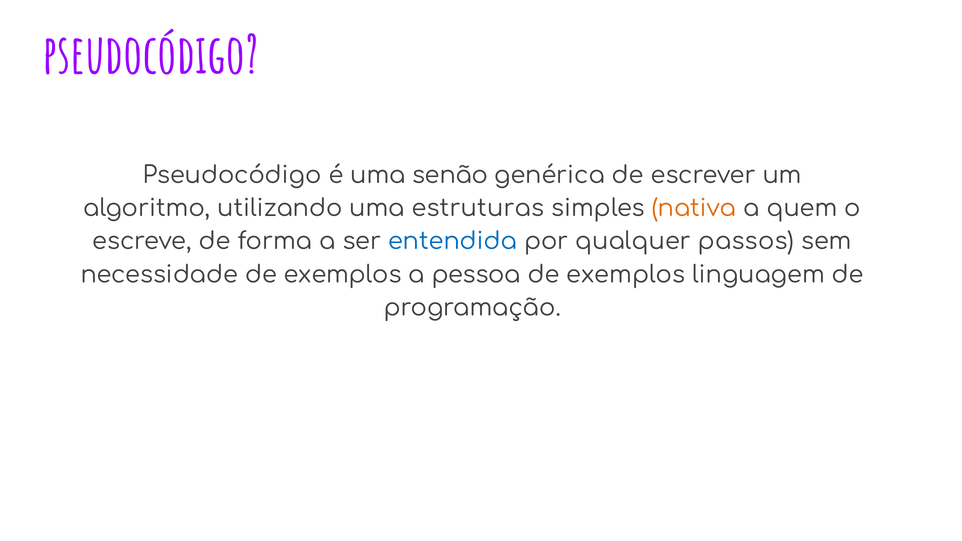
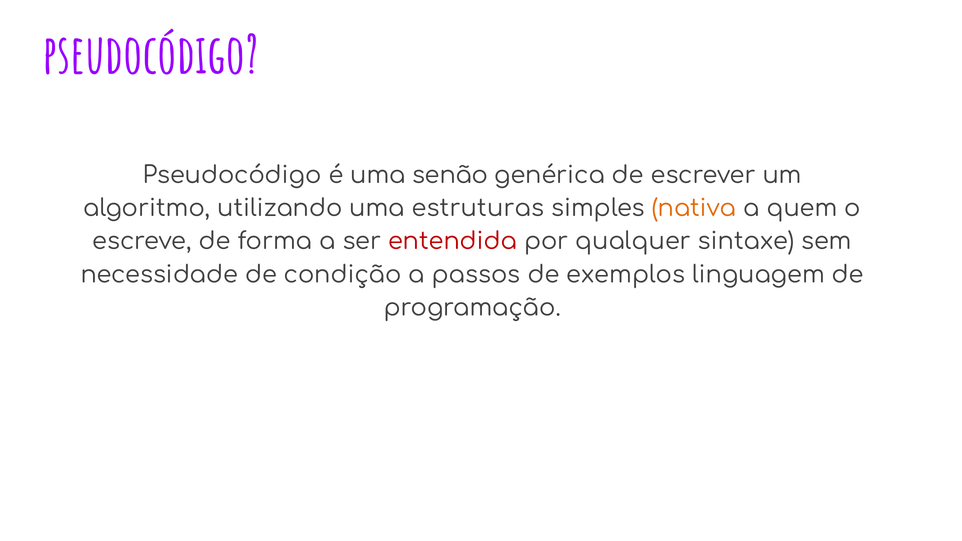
entendida colour: blue -> red (453, 242)
passos: passos -> sintaxe (746, 242)
necessidade de exemplos: exemplos -> condição (343, 275)
pessoa: pessoa -> passos (476, 275)
